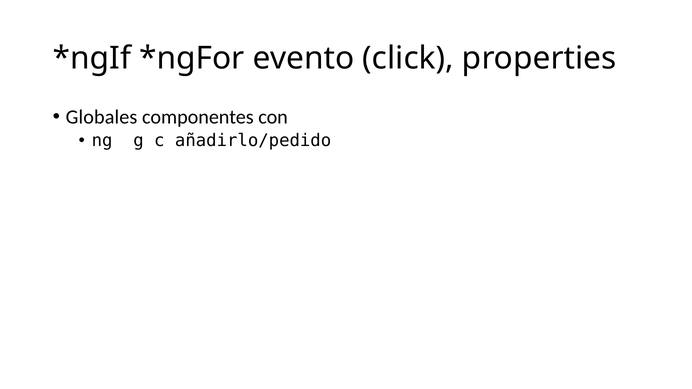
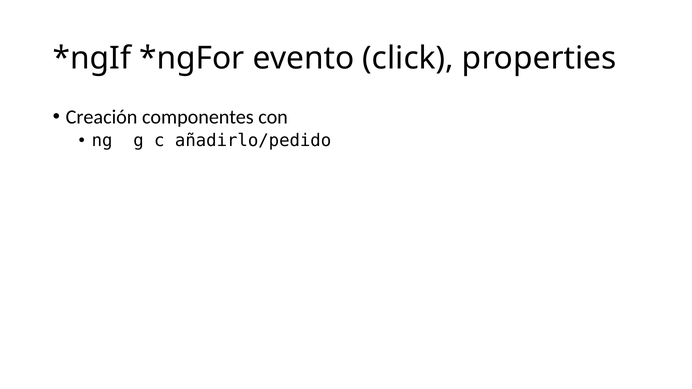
Globales: Globales -> Creación (102, 117)
